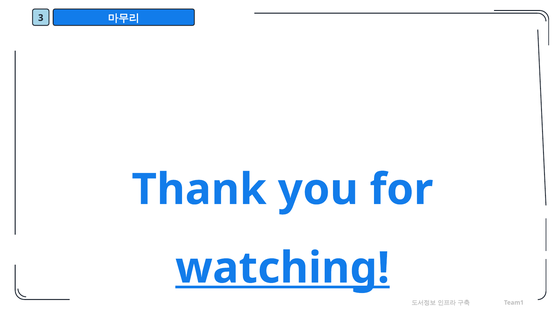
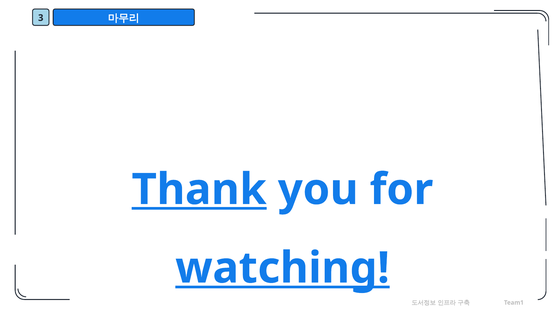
Thank underline: none -> present (199, 190)
